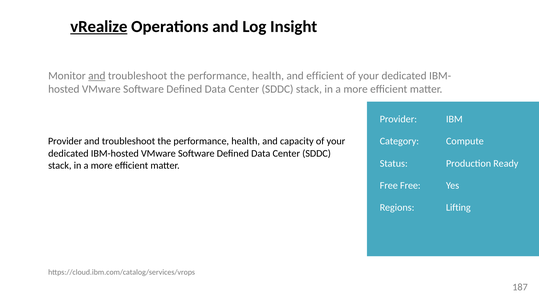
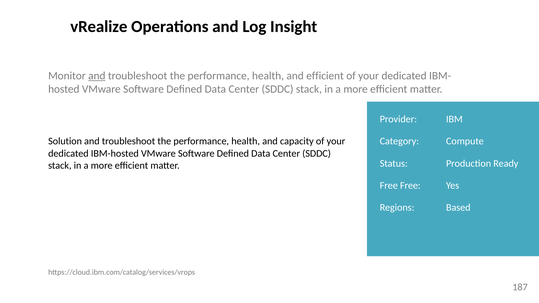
vRealize underline: present -> none (99, 27)
Provider: Provider -> Solution (65, 141)
Lifting: Lifting -> Based (458, 208)
